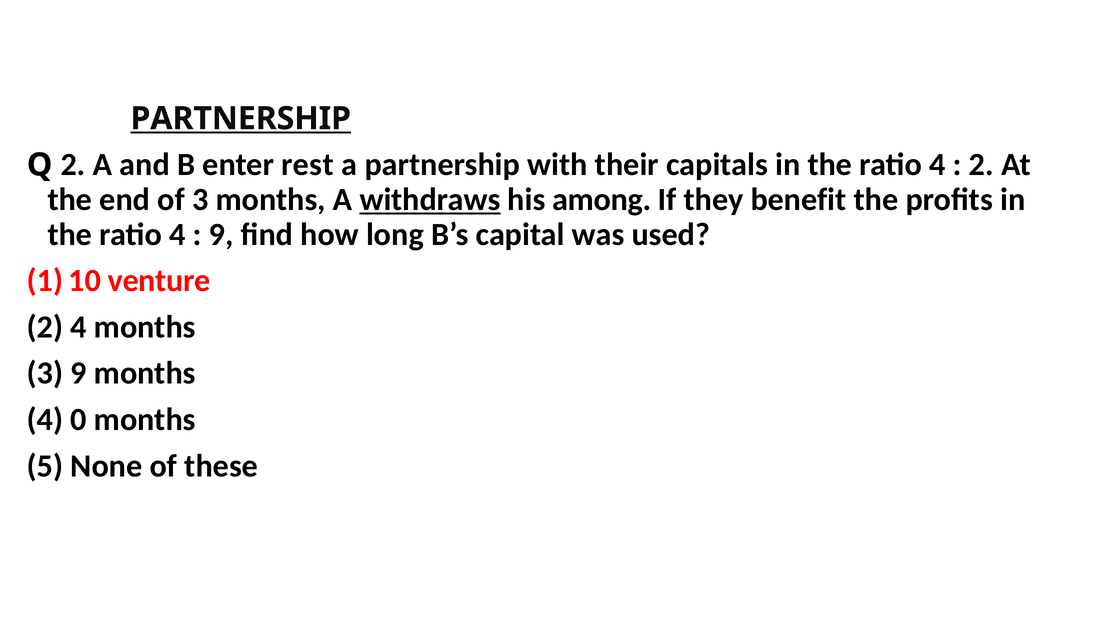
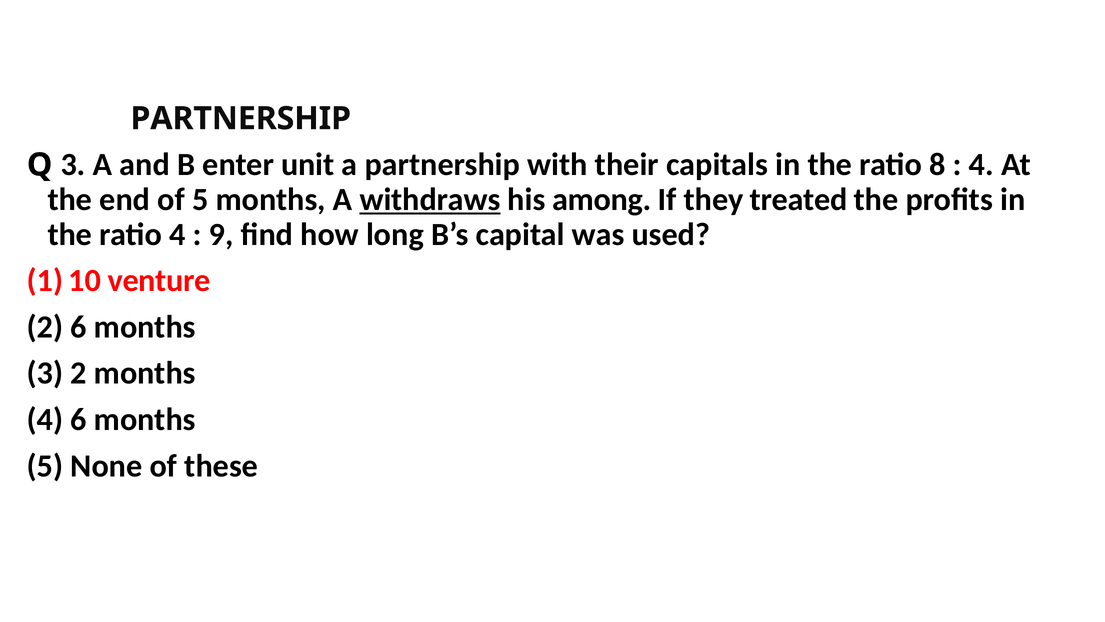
PARTNERSHIP underline: present -> none (241, 118)
Q 2: 2 -> 3 (73, 165)
rest: rest -> unit (308, 165)
4: 4 -> 8 (937, 165)
2: 2 -> 4 (981, 165)
of 3: 3 -> 5 (200, 199)
benefit: benefit -> treated (799, 199)
2 4: 4 -> 6 (79, 327)
3 9: 9 -> 2 (79, 373)
4 0: 0 -> 6 (79, 419)
